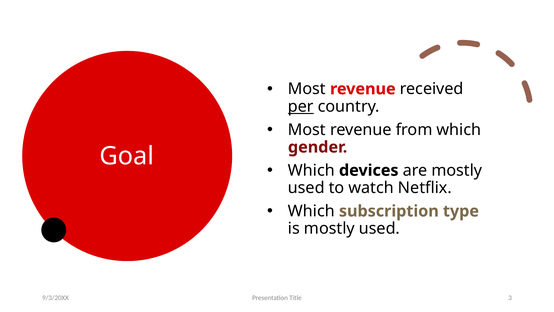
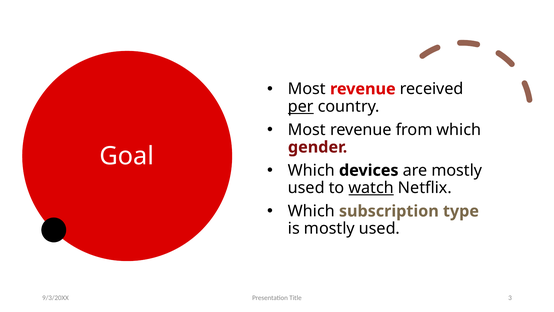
watch underline: none -> present (371, 188)
